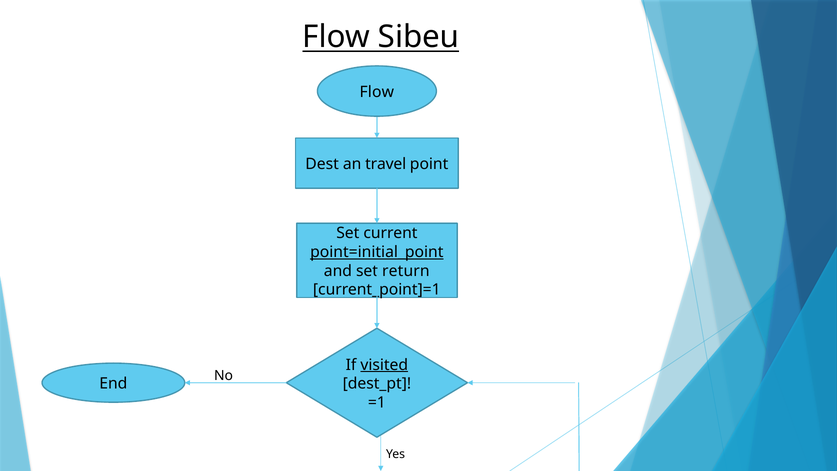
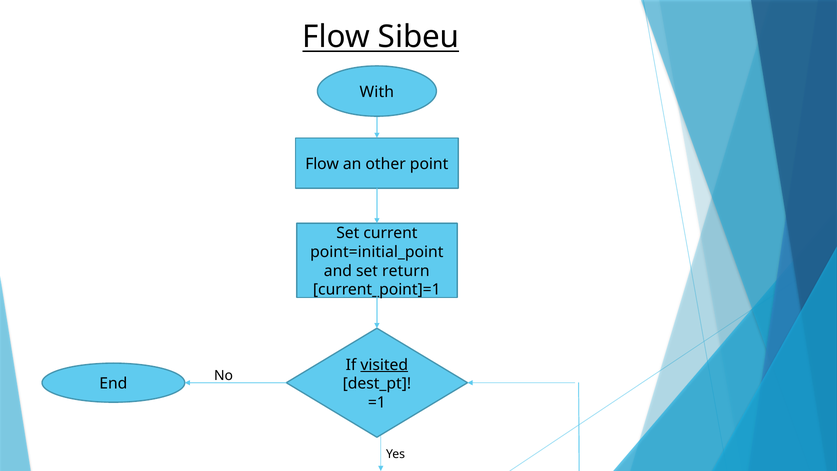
Flow: Flow -> With (377, 92)
Dest: Dest -> Flow (322, 164)
travel: travel -> other (386, 164)
point=initial_point underline: present -> none (377, 252)
